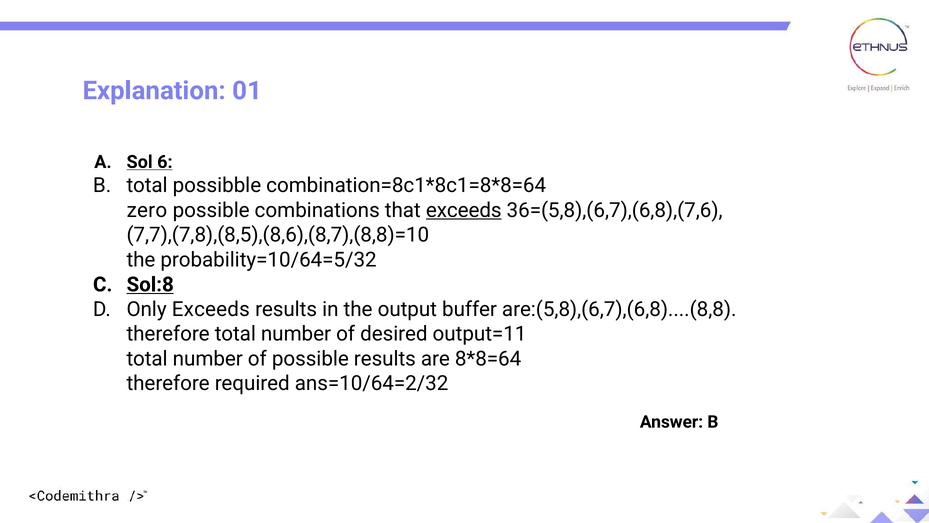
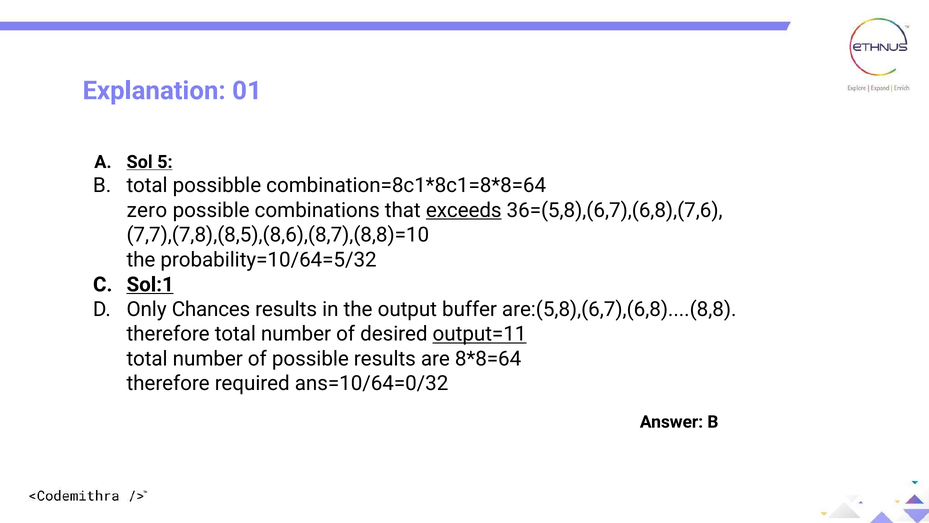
6: 6 -> 5 (165, 162)
Sol:8: Sol:8 -> Sol:1 (150, 284)
Only Exceeds: Exceeds -> Chances (211, 309)
output=11 underline: none -> present (480, 334)
ans=10/64=2/32: ans=10/64=2/32 -> ans=10/64=0/32 (372, 383)
